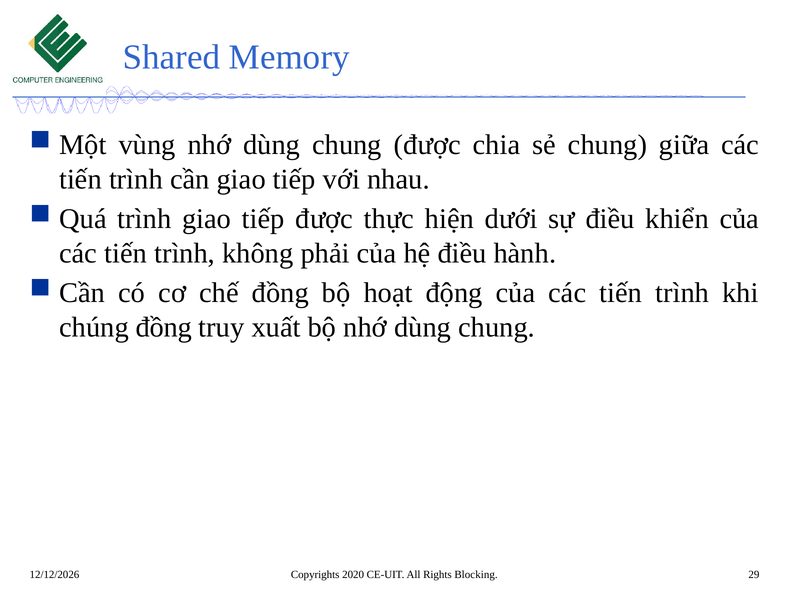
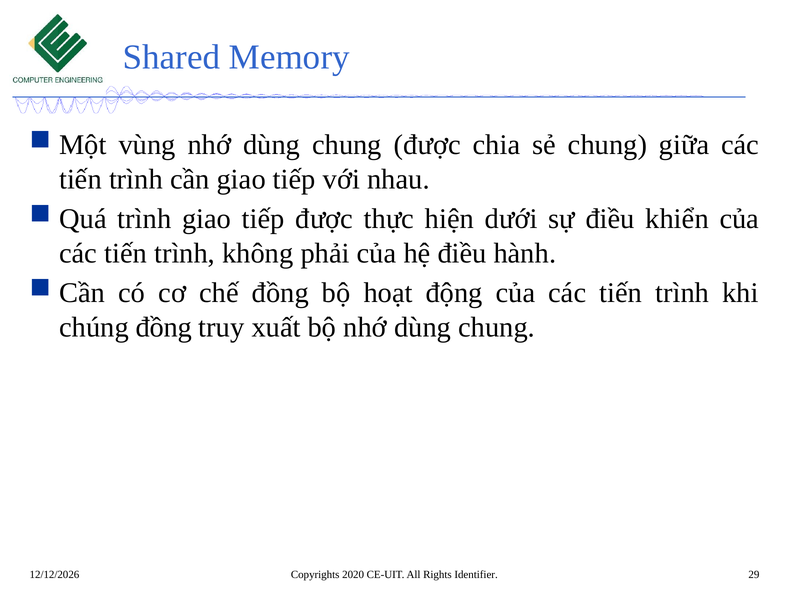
Blocking: Blocking -> Identifier (476, 574)
